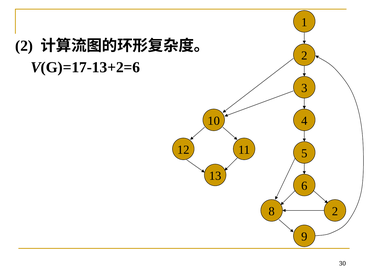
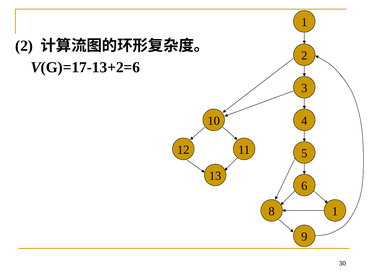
8 2: 2 -> 1 (335, 211)
